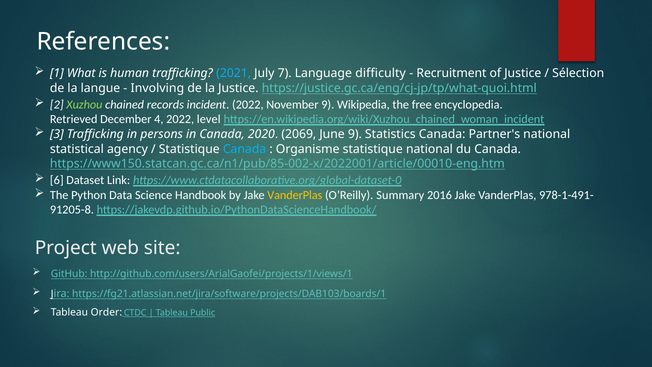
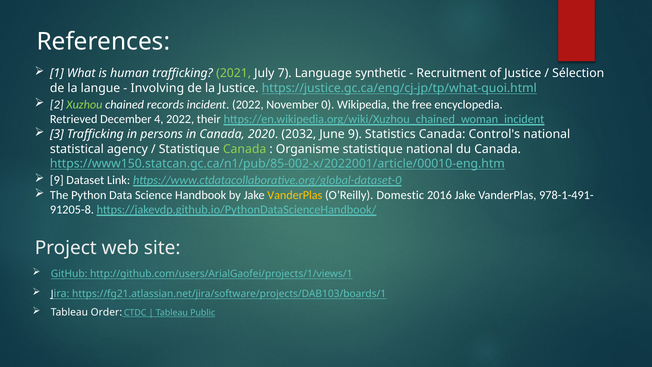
2021 colour: light blue -> light green (234, 73)
difficulty: difficulty -> synthetic (381, 73)
November 9: 9 -> 0 (328, 105)
level: level -> their (209, 119)
2069: 2069 -> 2032 (299, 134)
Partner's: Partner's -> Control's (494, 134)
Canada colour: light blue -> light green (245, 149)
6: 6 -> 9 (57, 180)
Summary: Summary -> Domestic (400, 195)
